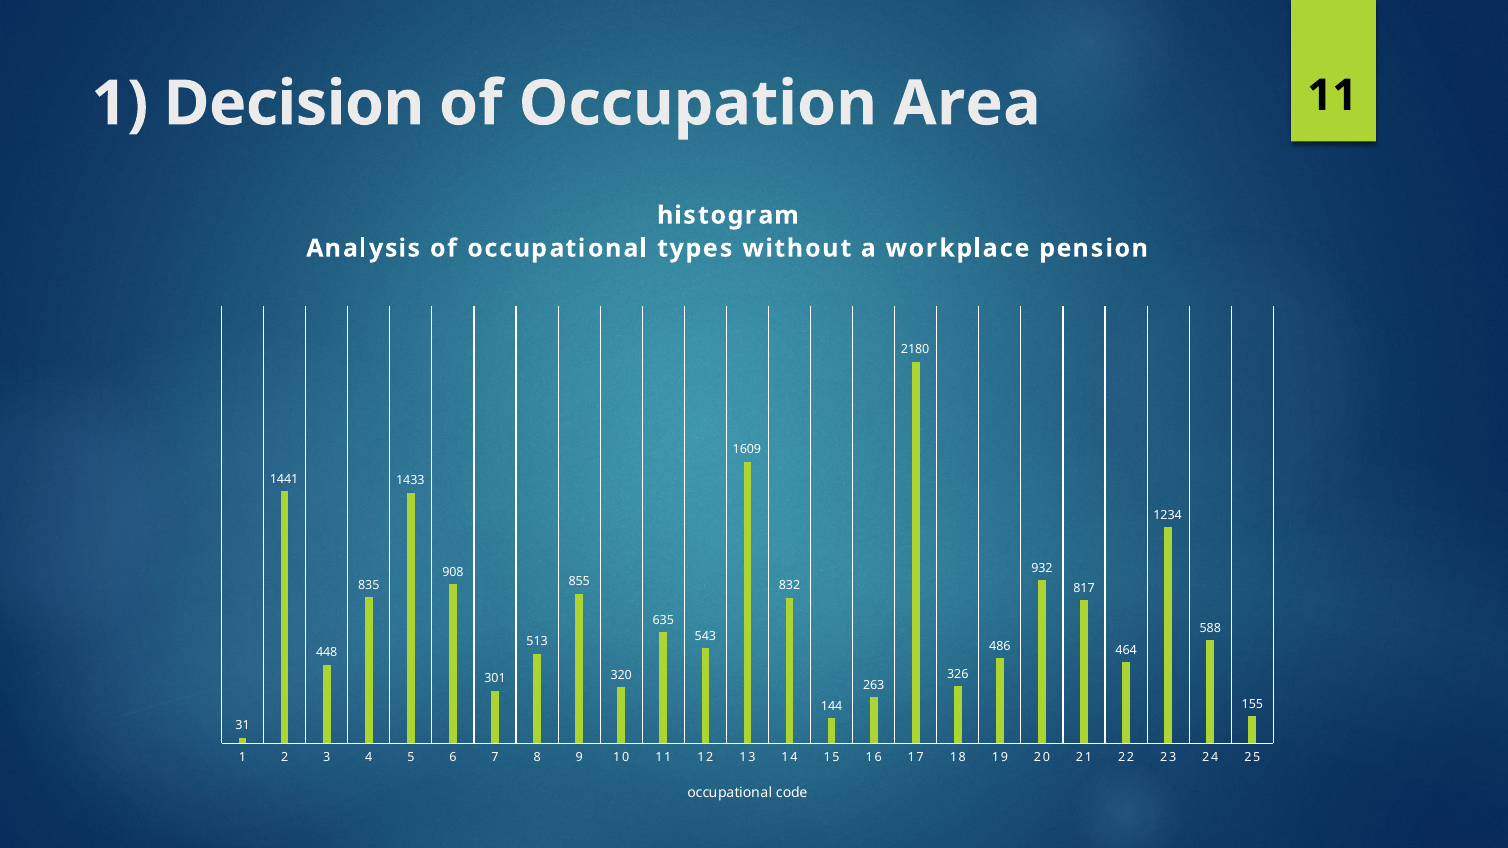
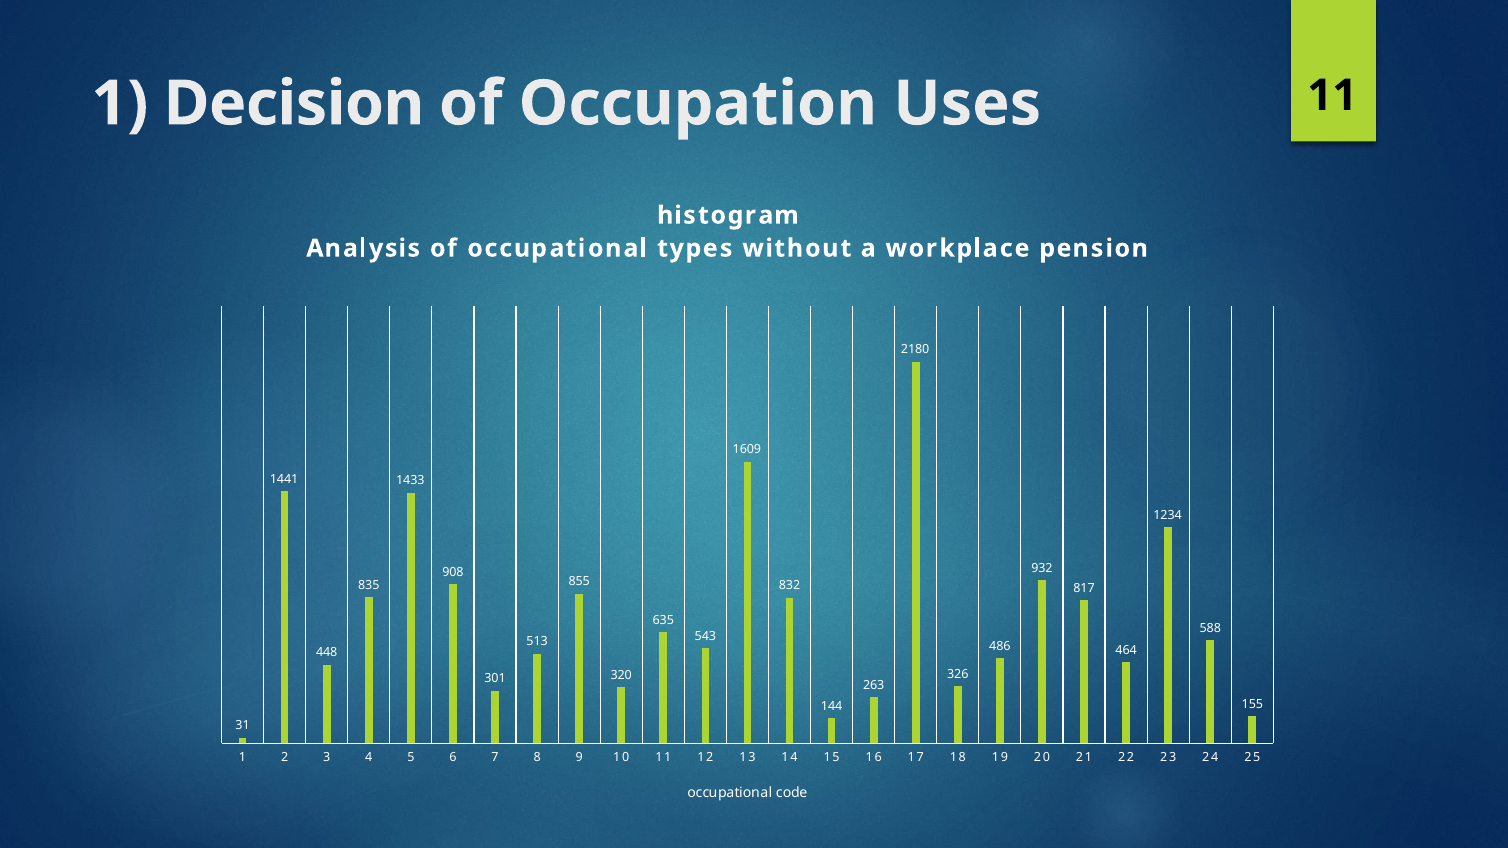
Area: Area -> Uses (967, 104)
